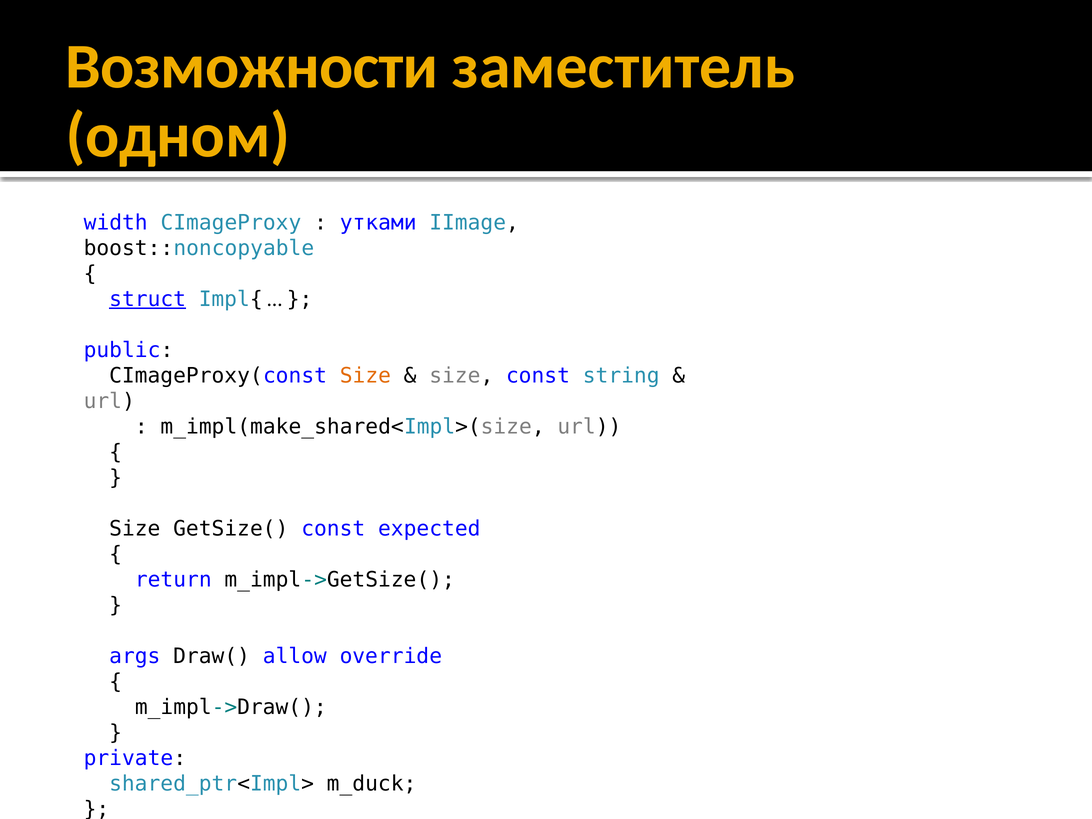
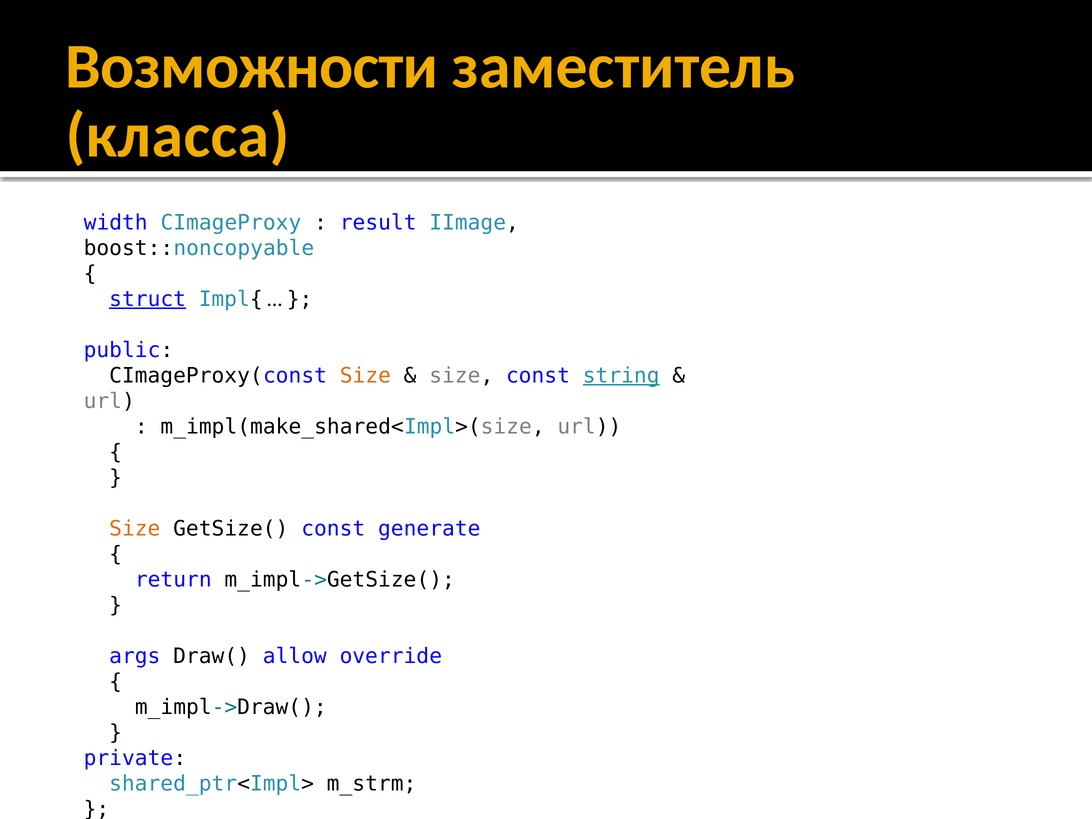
одном: одном -> класса (178, 136)
утками: утками -> result (378, 223)
string underline: none -> present (621, 376)
Size colour: black -> orange (135, 529)
expected: expected -> generate (429, 529)
m_duck: m_duck -> m_strm (372, 784)
